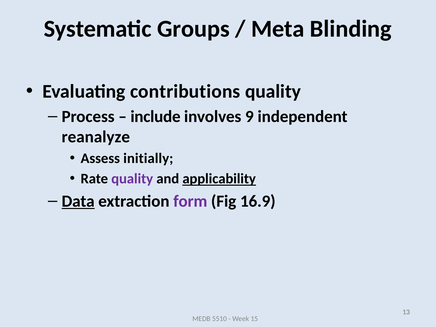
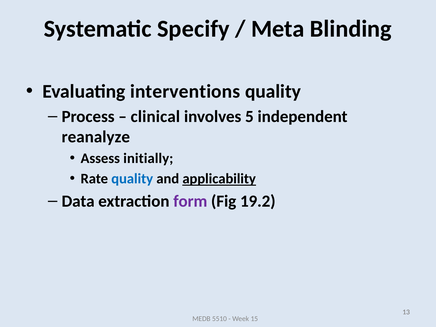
Groups: Groups -> Specify (193, 29)
contributions: contributions -> interventions (185, 91)
include: include -> clinical (155, 117)
9: 9 -> 5 (249, 117)
quality colour: purple -> blue (132, 179)
Data underline: present -> none (78, 201)
16.9: 16.9 -> 19.2 (258, 201)
